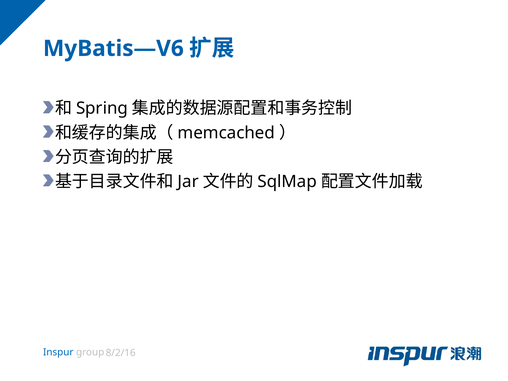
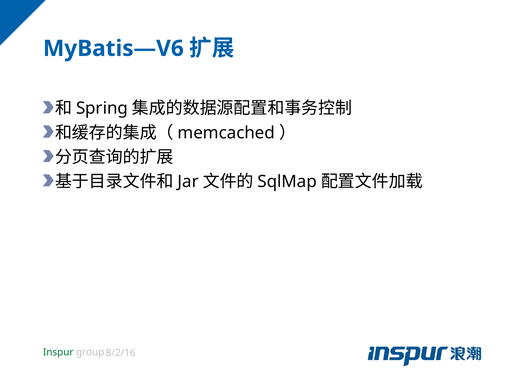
Inspur colour: blue -> green (58, 352)
